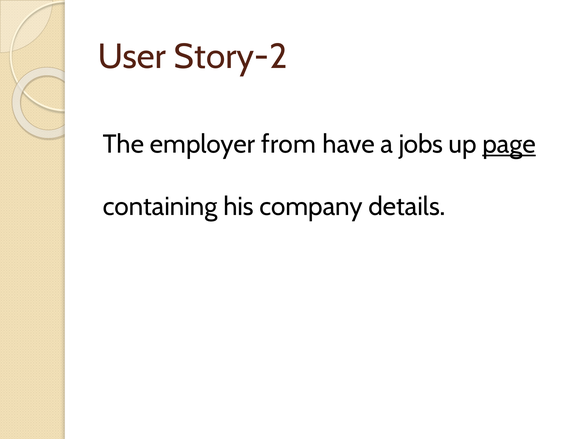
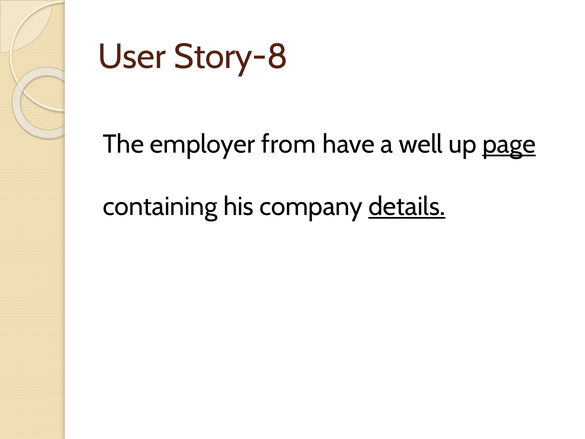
Story-2: Story-2 -> Story-8 (231, 57)
jobs: jobs -> well (421, 144)
details underline: none -> present (407, 207)
